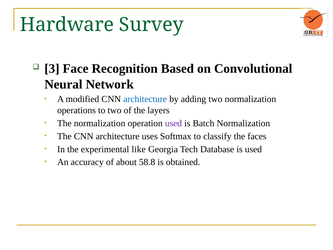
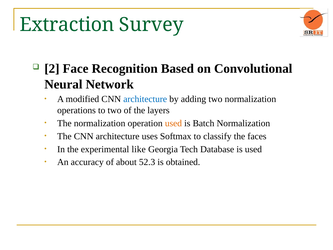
Hardware: Hardware -> Extraction (67, 25)
3: 3 -> 2 (52, 69)
used colour: purple -> orange (173, 123)
58.8: 58.8 -> 52.3 (147, 162)
